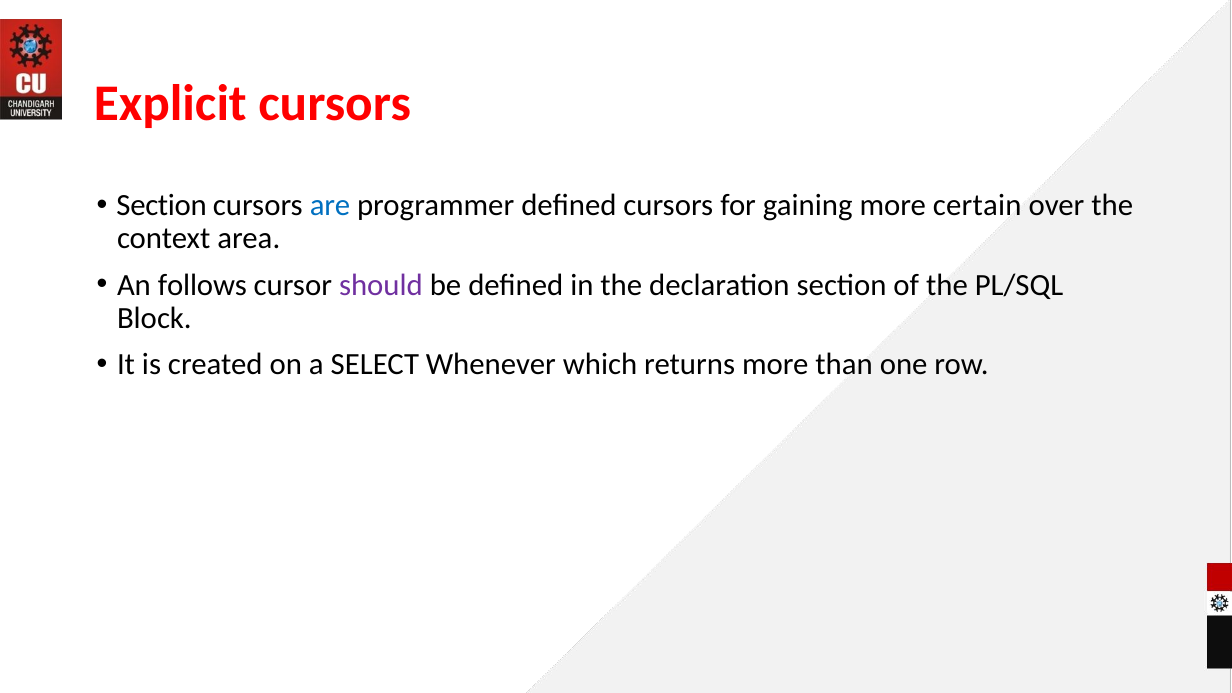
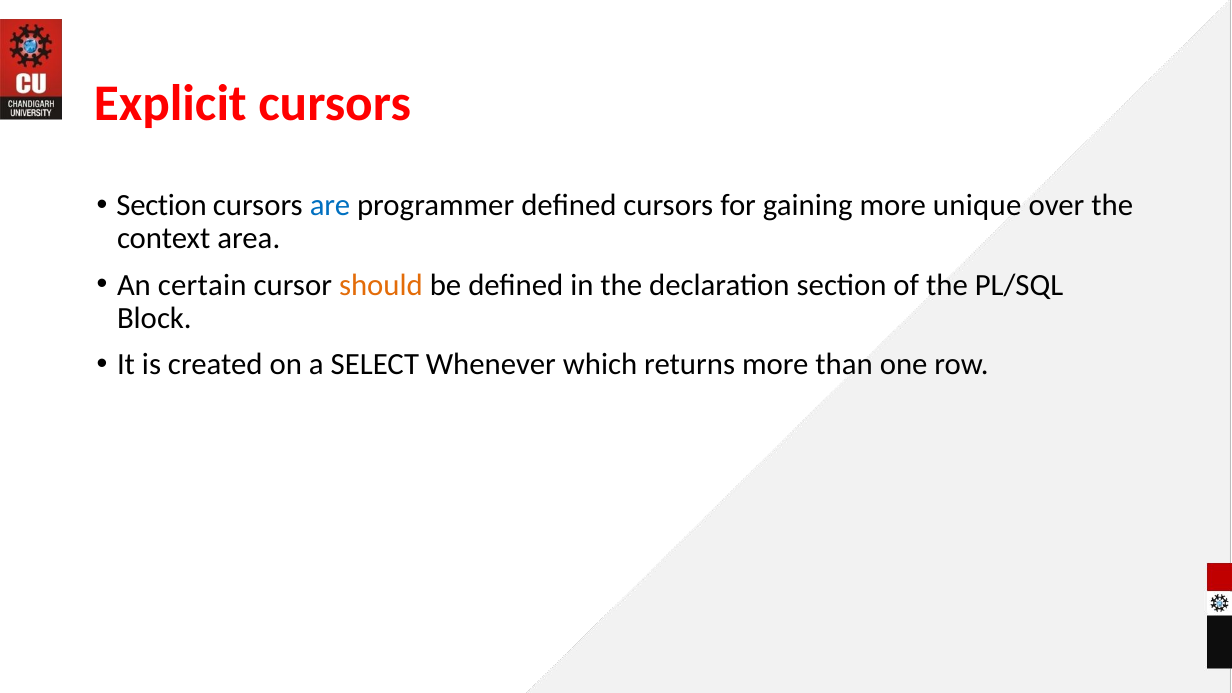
certain: certain -> unique (977, 206)
follows: follows -> certain (202, 285)
should colour: purple -> orange (381, 285)
